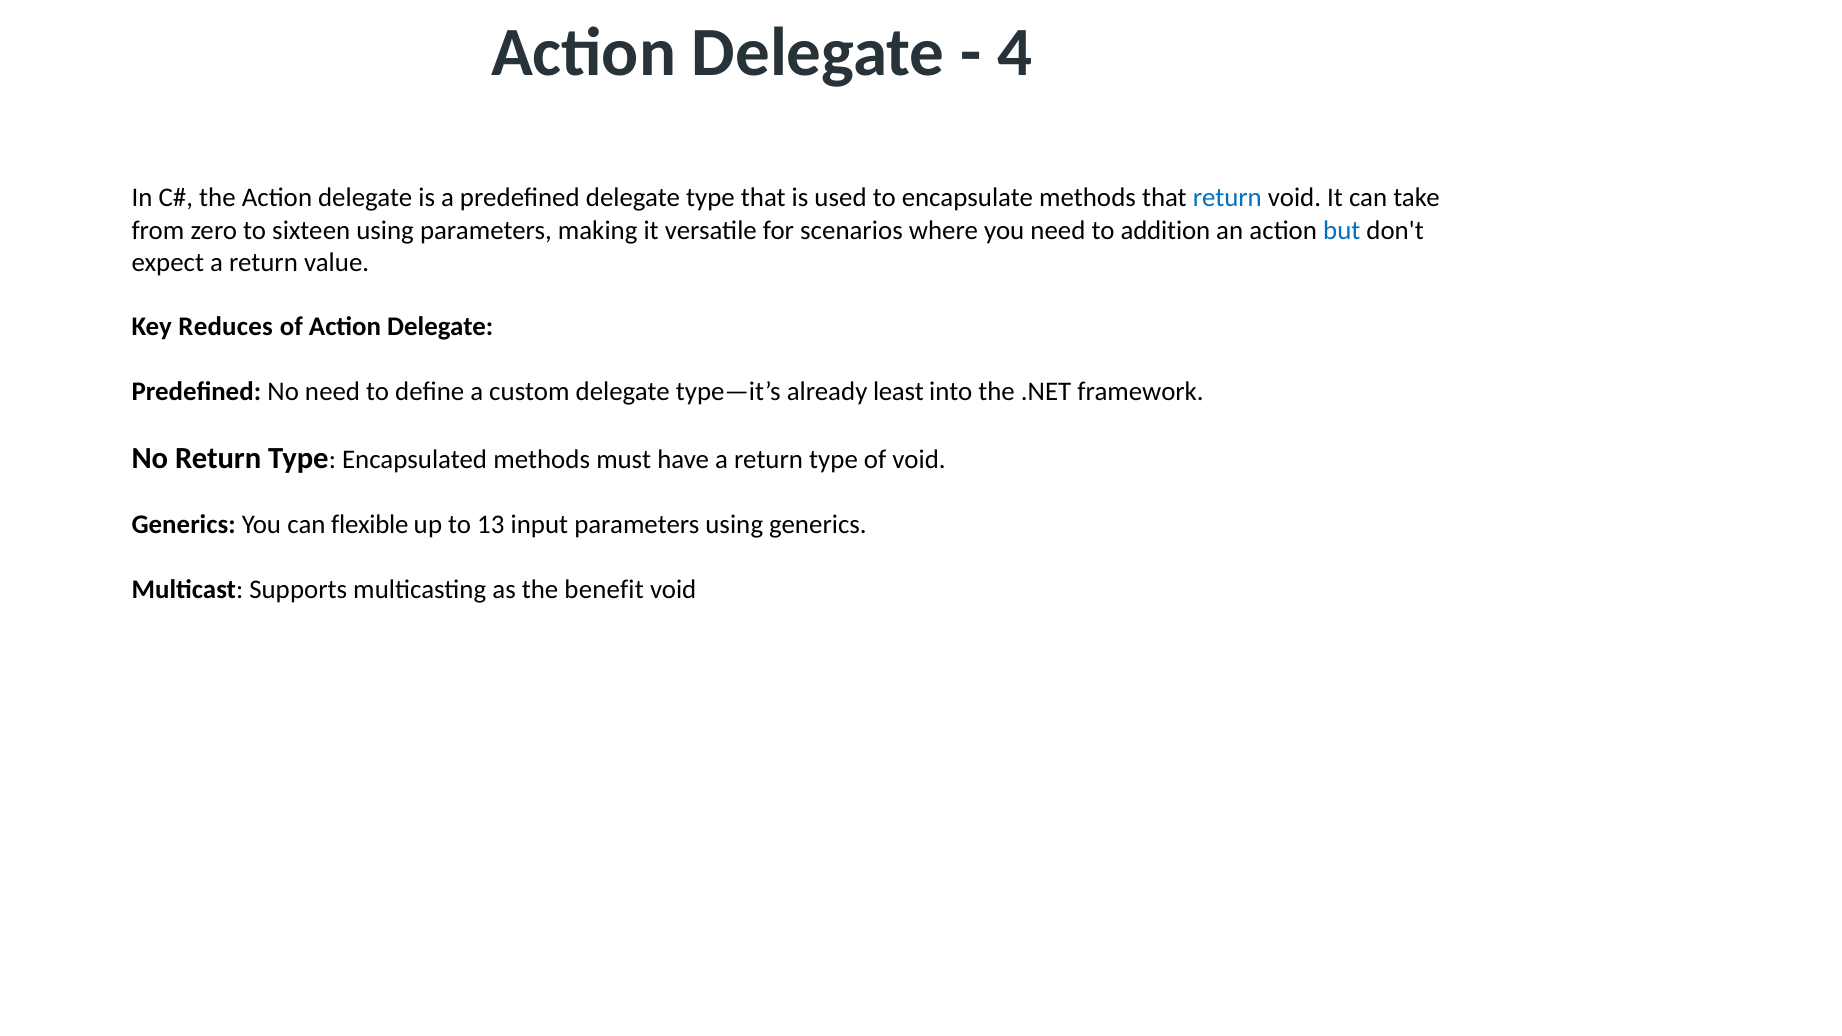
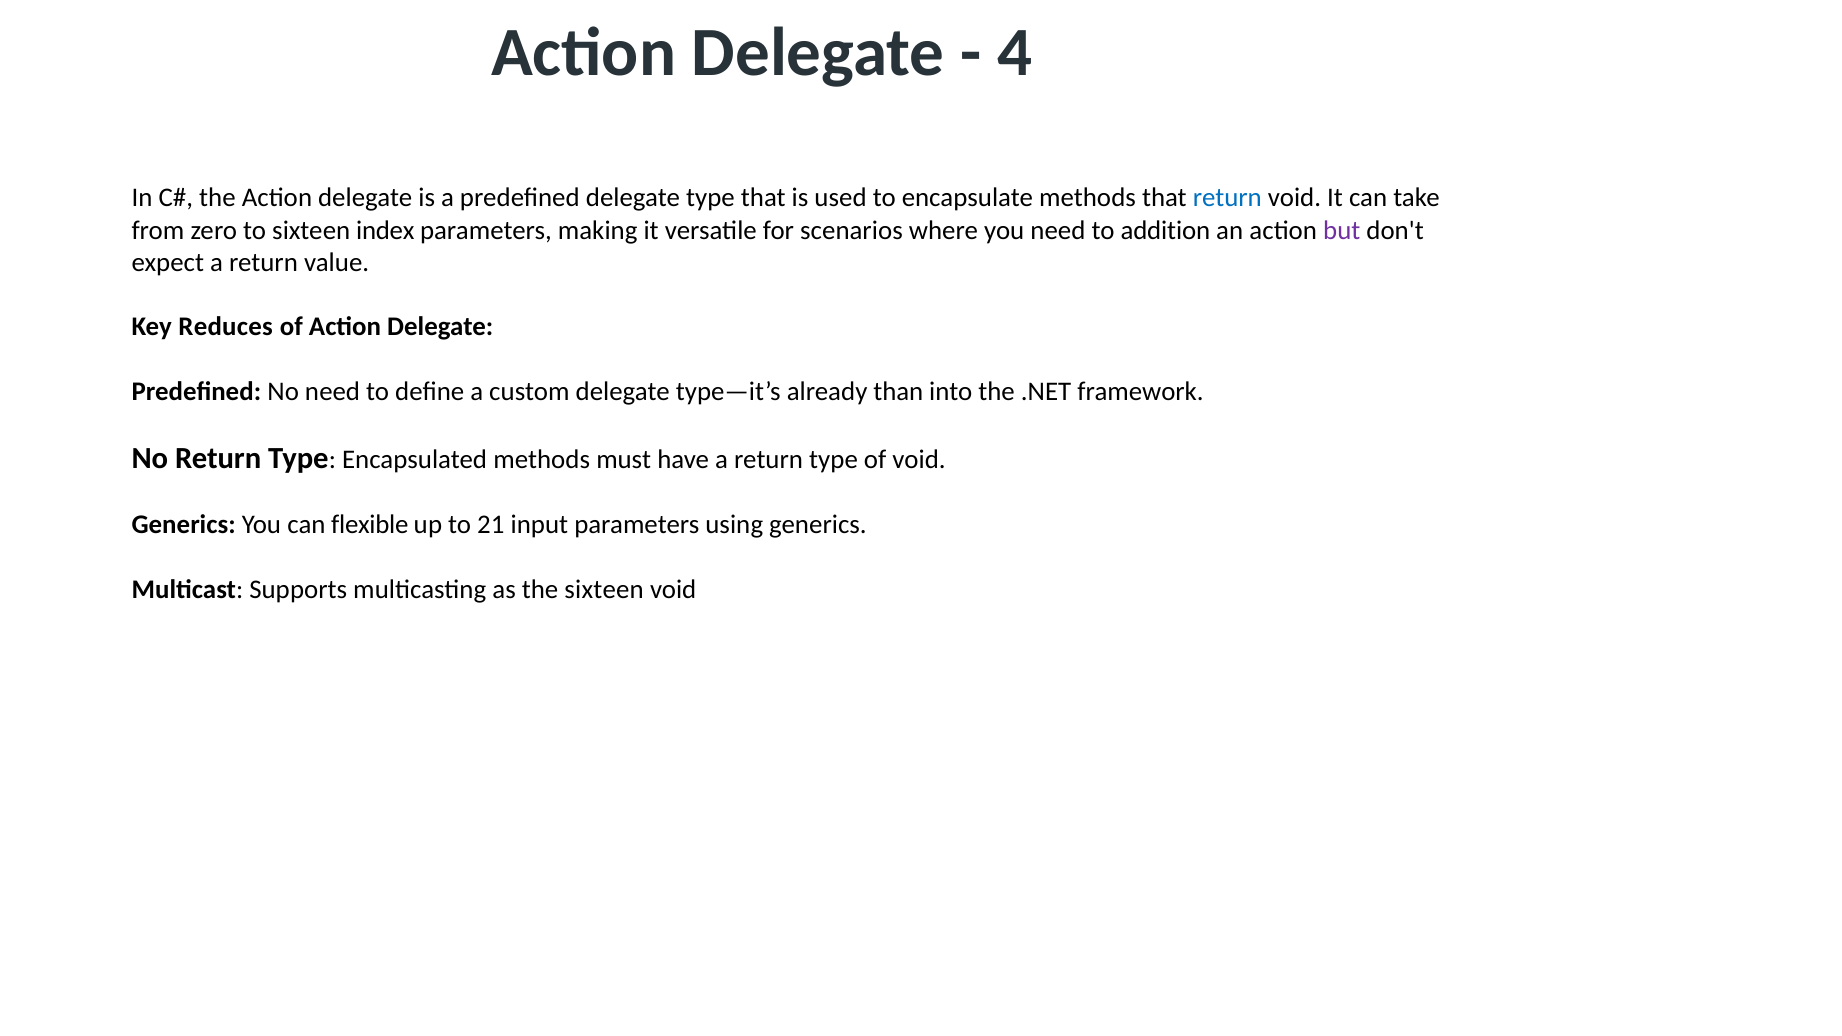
sixteen using: using -> index (385, 230)
but colour: blue -> purple (1342, 230)
least: least -> than (898, 391)
13: 13 -> 21 (491, 525)
the benefit: benefit -> sixteen (604, 590)
